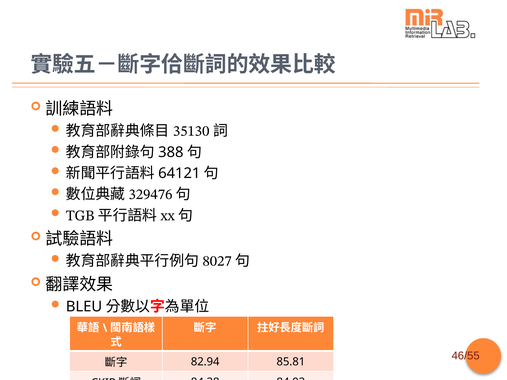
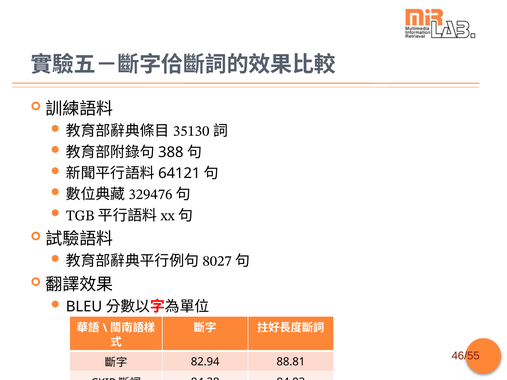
85.81: 85.81 -> 88.81 (291, 362)
